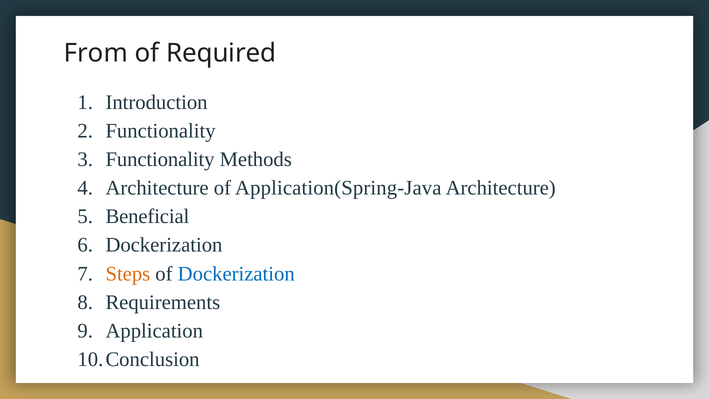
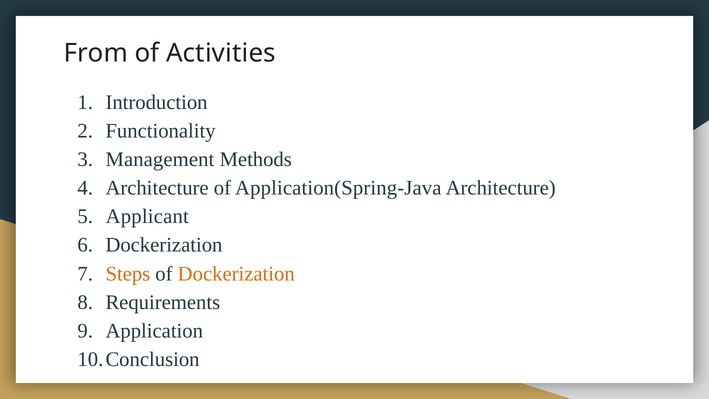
Required: Required -> Activities (221, 53)
Functionality: Functionality -> Management (160, 159)
Beneficial: Beneficial -> Applicant (147, 217)
Dockerization colour: blue -> orange (236, 274)
